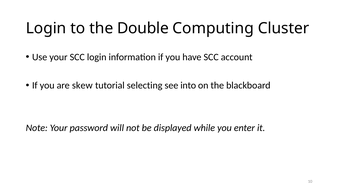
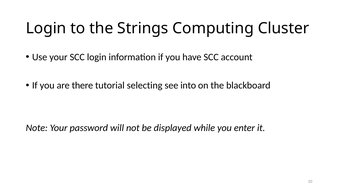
Double: Double -> Strings (143, 28)
skew: skew -> there (82, 85)
